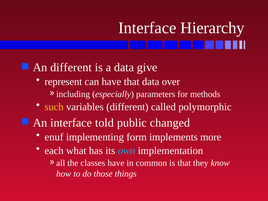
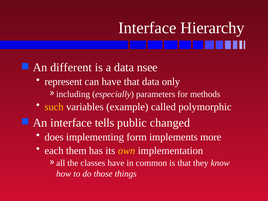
give: give -> nsee (147, 67)
over: over -> only (171, 82)
variables different: different -> example (127, 107)
told: told -> tells (105, 123)
enuf: enuf -> does (54, 137)
what: what -> them (76, 151)
own colour: light blue -> yellow (127, 151)
